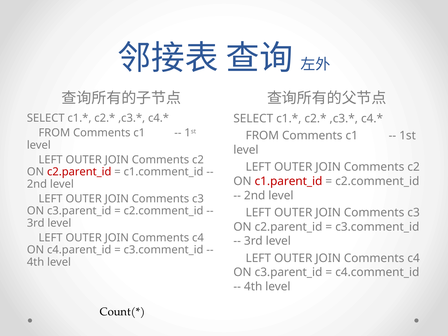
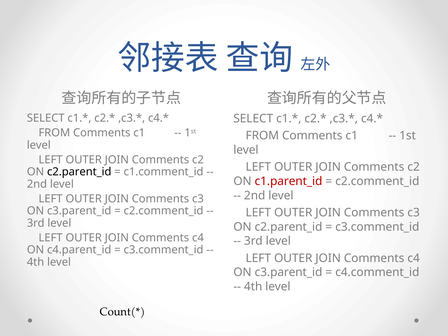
c2.parent_id colour: red -> black (79, 172)
